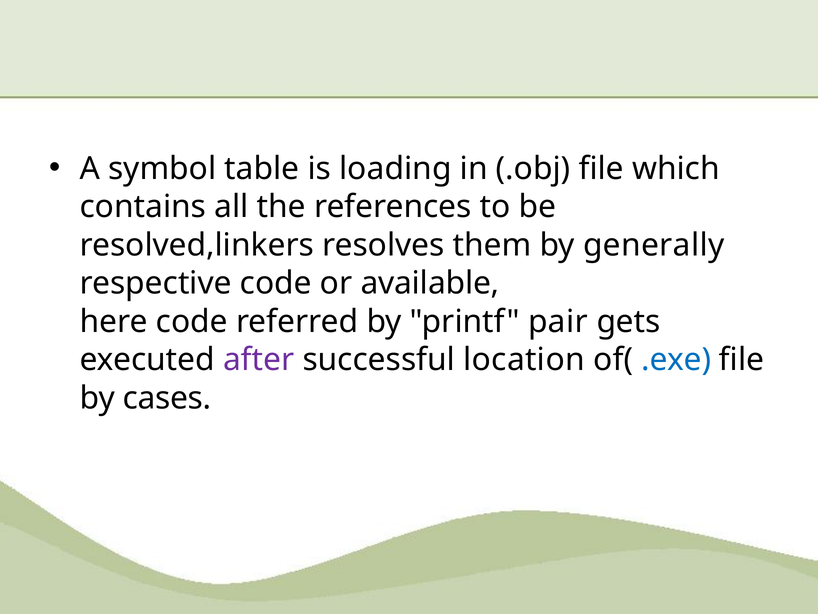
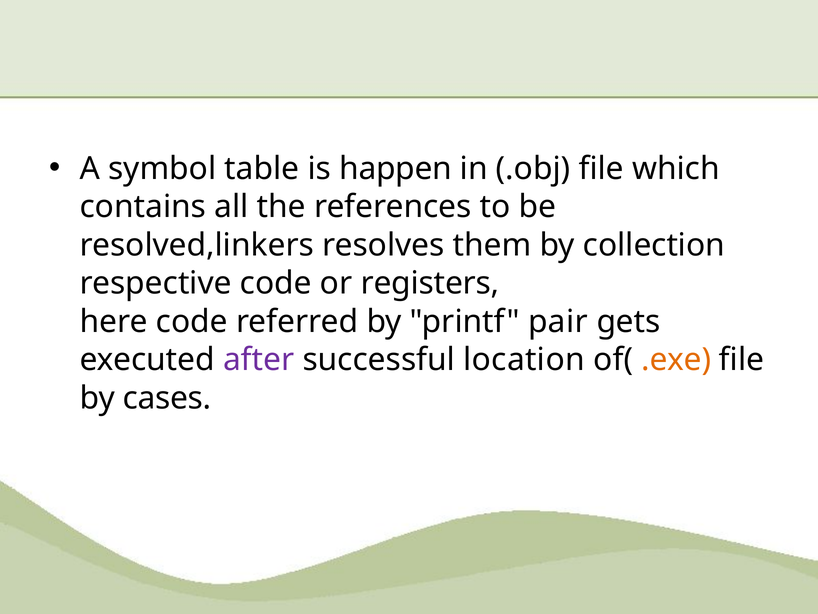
loading: loading -> happen (396, 169)
generally: generally -> collection (654, 245)
available: available -> registers (430, 283)
.exe colour: blue -> orange (676, 360)
